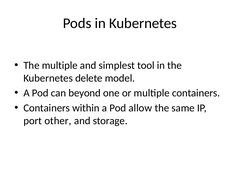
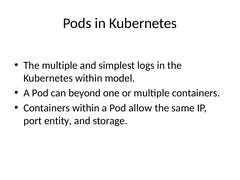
tool: tool -> logs (146, 65)
Kubernetes delete: delete -> within (89, 78)
other: other -> entity (58, 121)
